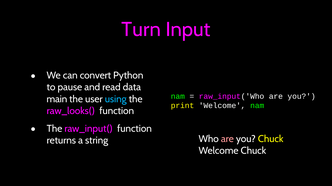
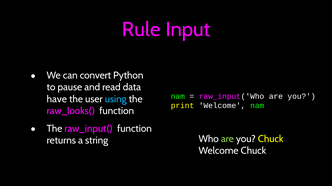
Turn: Turn -> Rule (141, 30)
main: main -> have (57, 99)
are colour: pink -> light green (227, 139)
